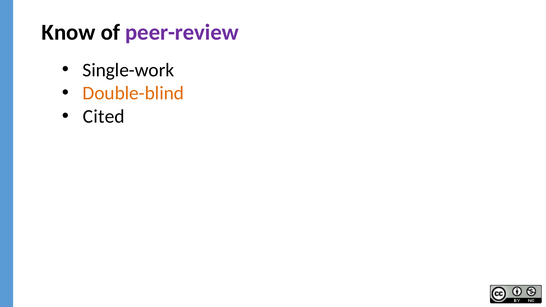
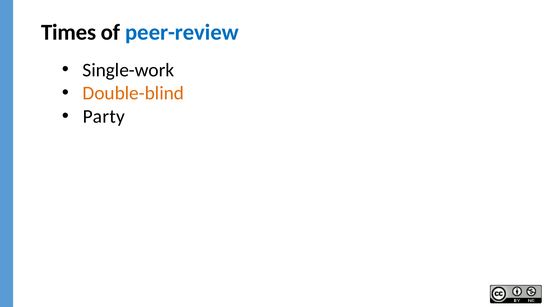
Know: Know -> Times (69, 32)
peer-review colour: purple -> blue (182, 32)
Cited: Cited -> Party (104, 116)
